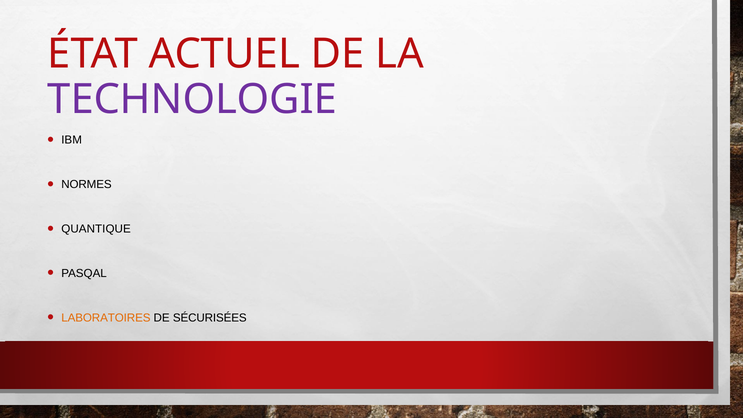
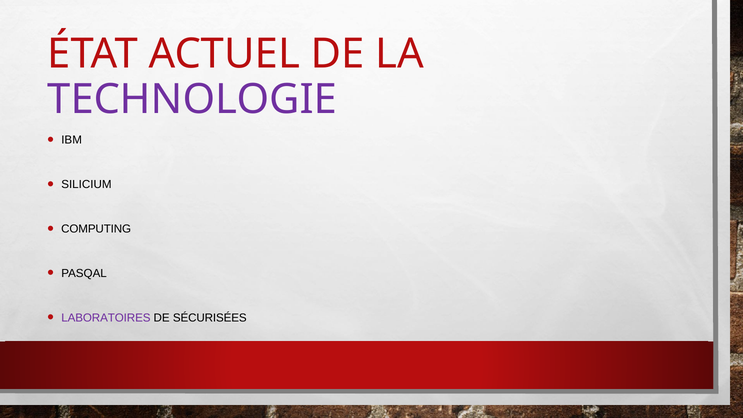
NORMES: NORMES -> SILICIUM (86, 184)
QUANTIQUE: QUANTIQUE -> COMPUTING (96, 229)
LABORATOIRES colour: orange -> purple (106, 318)
